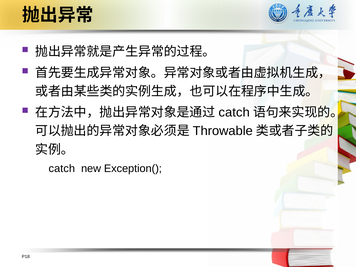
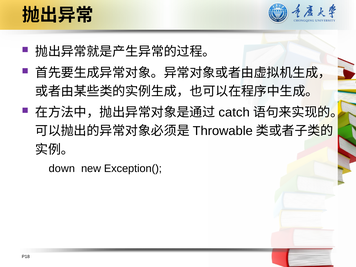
catch: catch -> down (62, 168)
